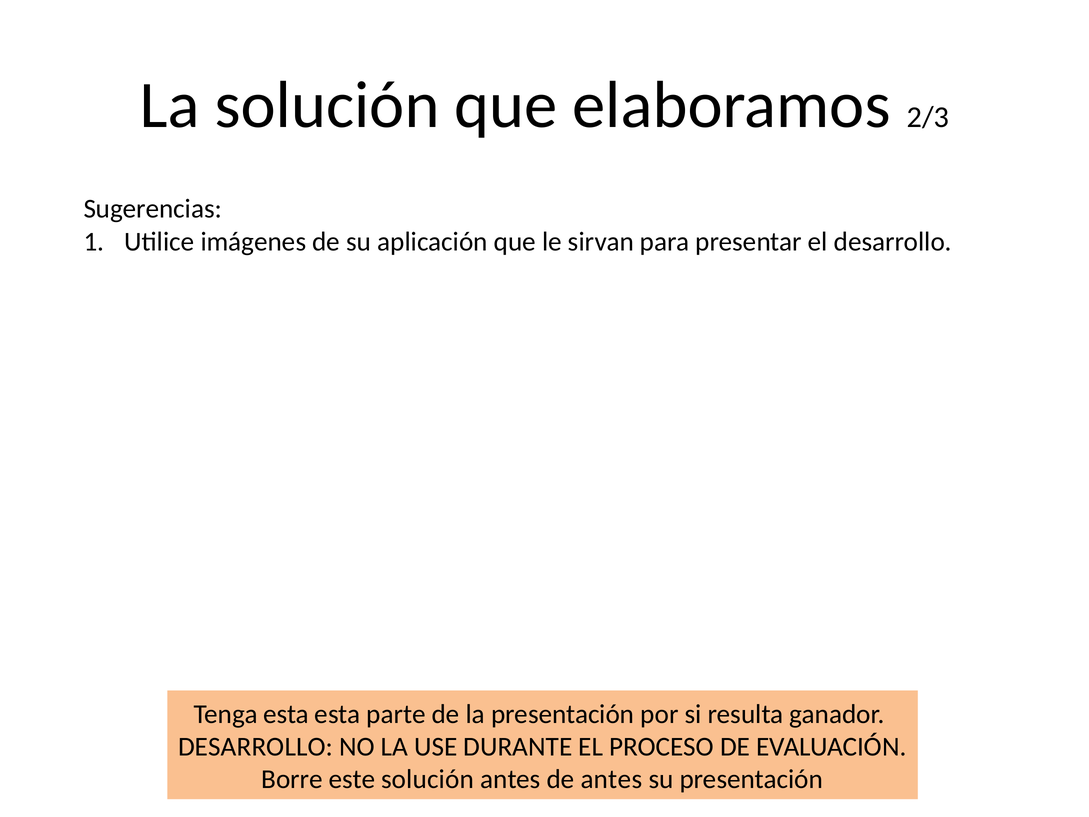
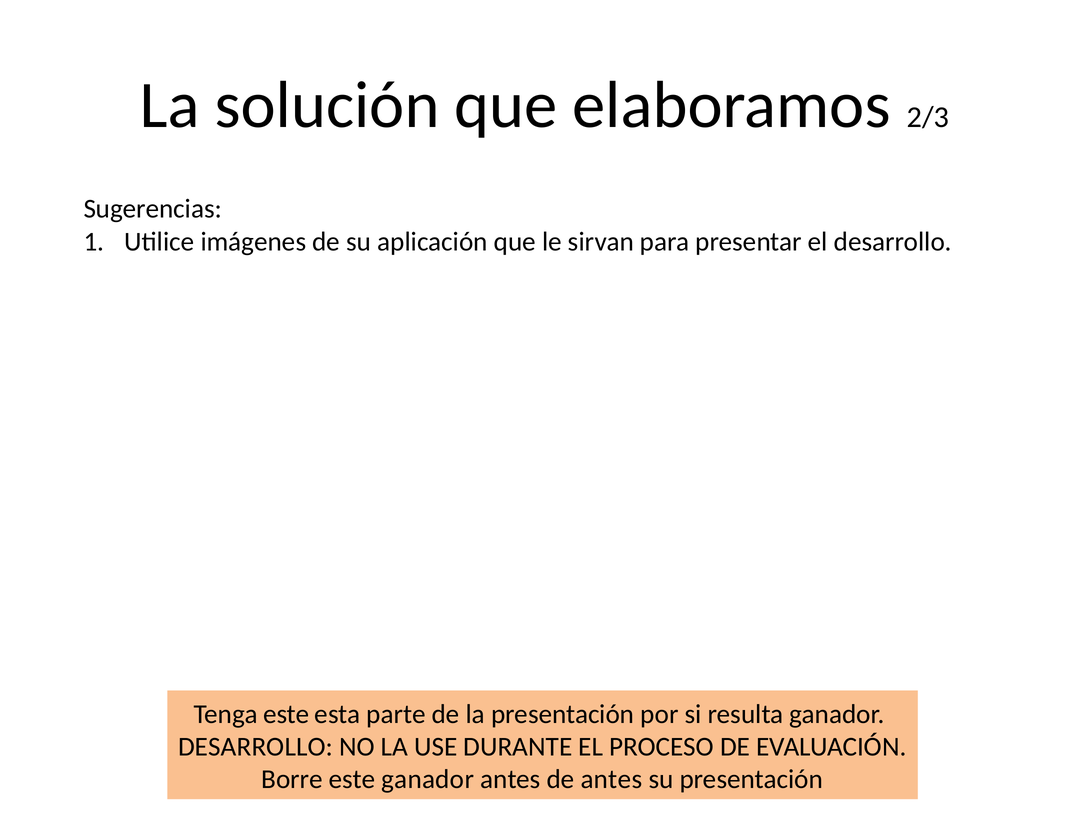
Tenga esta: esta -> este (286, 714)
este solución: solución -> ganador (428, 779)
